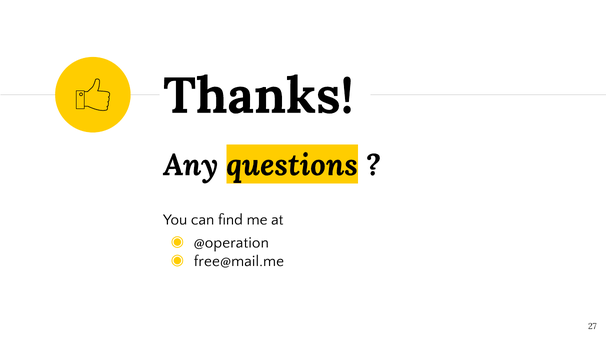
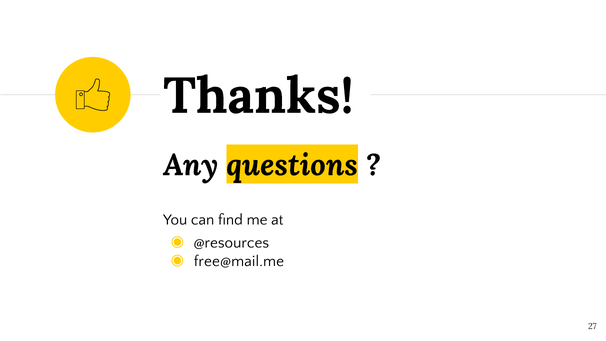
@operation: @operation -> @resources (231, 243)
